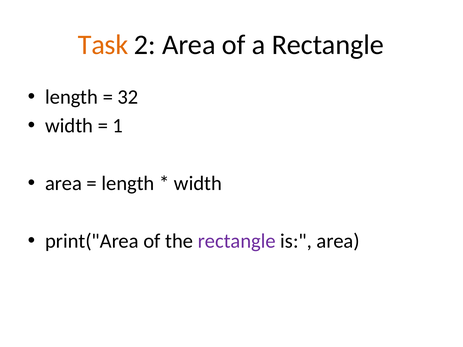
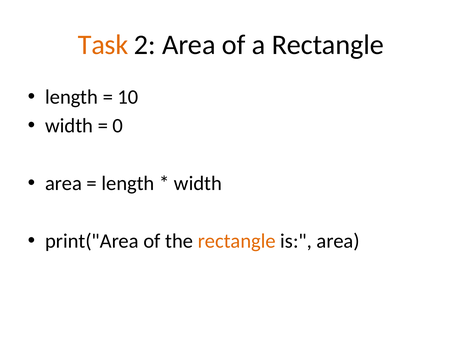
32: 32 -> 10 (128, 97)
1: 1 -> 0 (118, 126)
rectangle colour: purple -> orange (237, 241)
